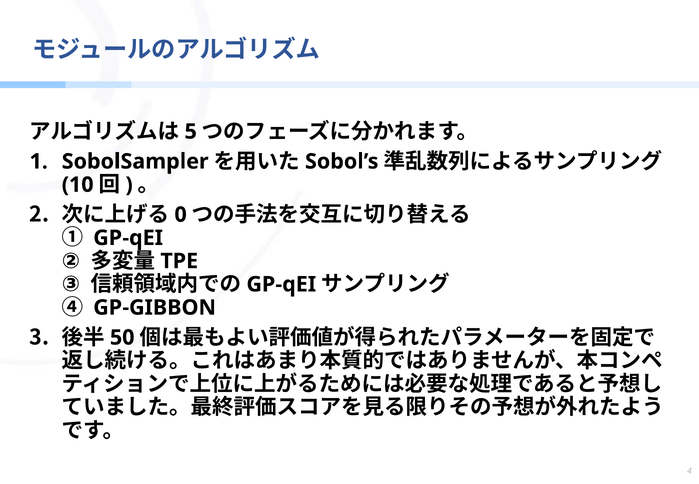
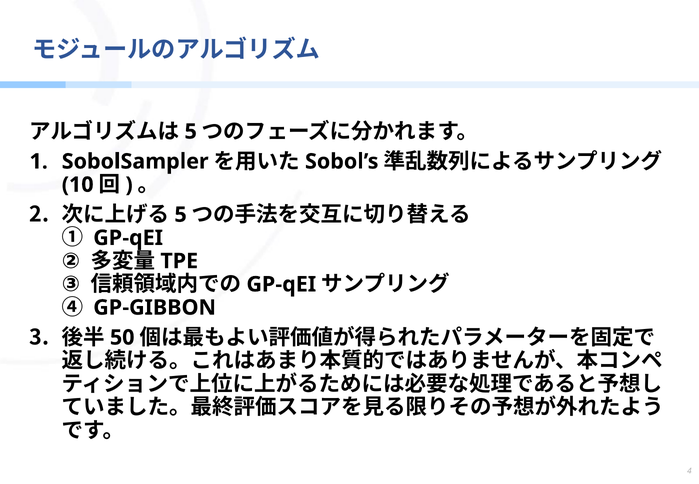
0: 0 -> 5 (181, 215)
